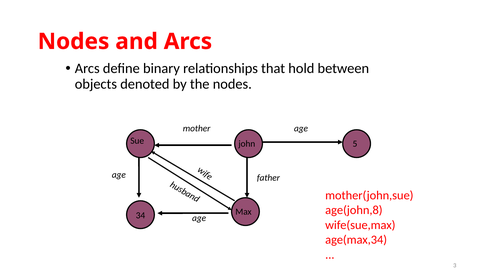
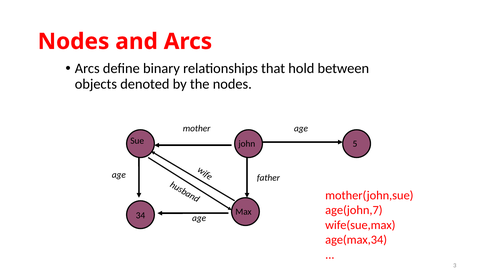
age(john,8: age(john,8 -> age(john,7 (354, 210)
